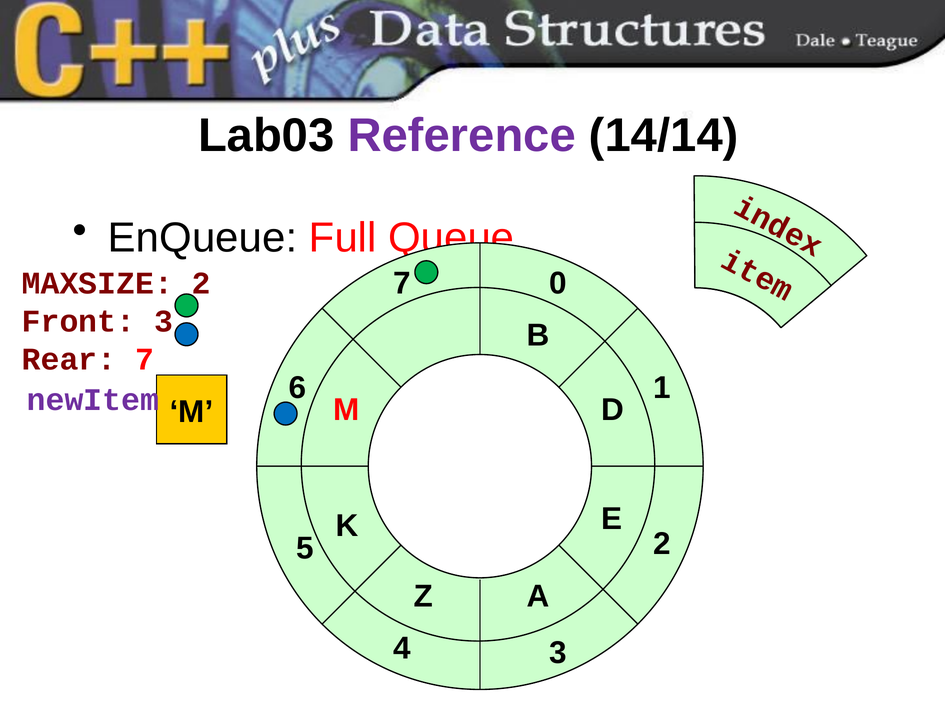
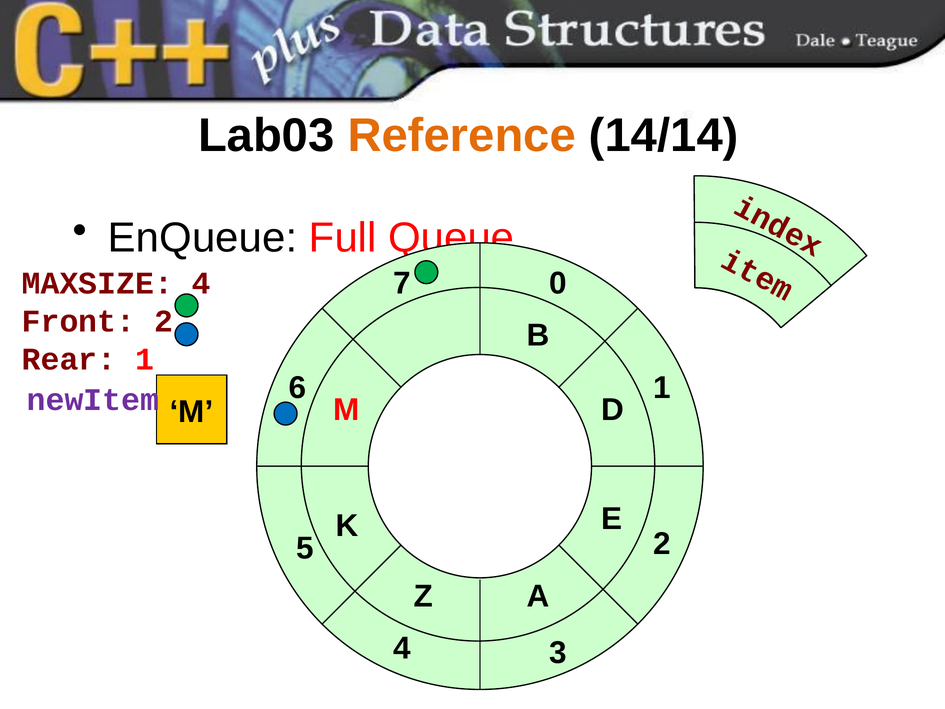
Reference colour: purple -> orange (462, 136)
MAXSIZE 2: 2 -> 4 (201, 283)
Front 3: 3 -> 2 (164, 321)
Rear 7: 7 -> 1 (145, 359)
